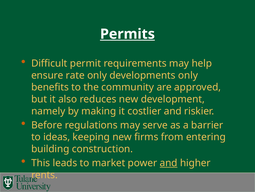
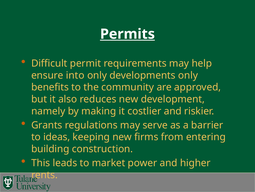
rate: rate -> into (75, 75)
Before: Before -> Grants (47, 125)
and underline: present -> none (169, 162)
